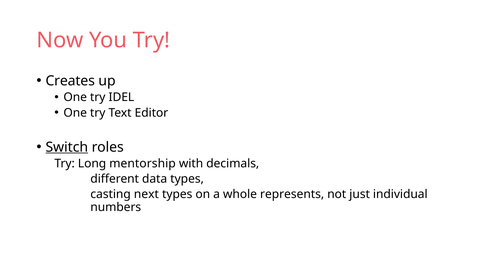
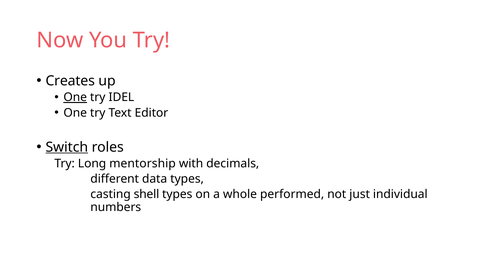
One underline: none -> present (75, 97)
next: next -> shell (146, 195)
represents: represents -> performed (292, 195)
